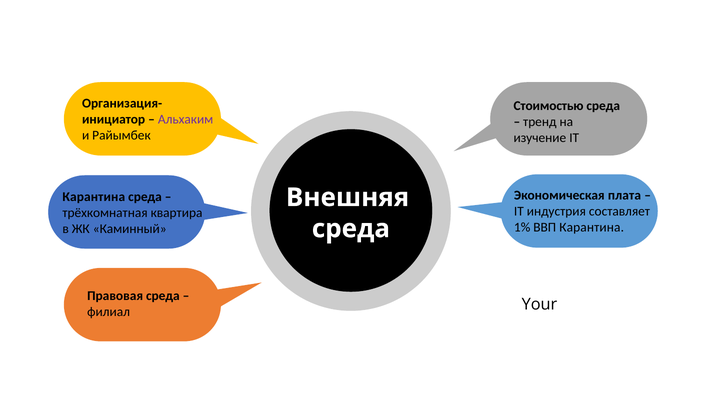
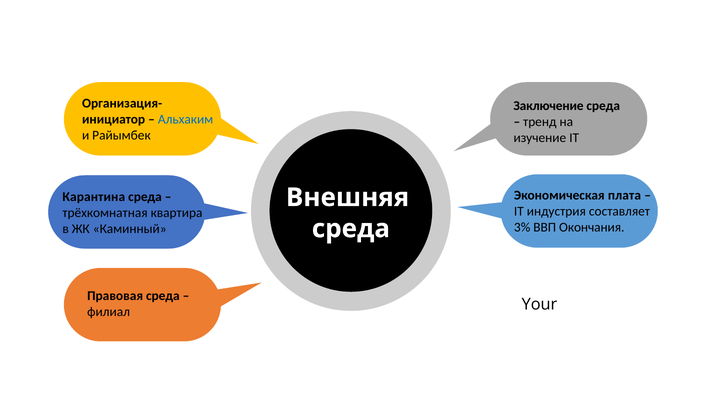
Стоимостью: Стоимостью -> Заключение (549, 106)
Альхаким colour: purple -> blue (186, 119)
1%: 1% -> 3% (522, 228)
Карантина: Карантина -> Окончания (592, 228)
